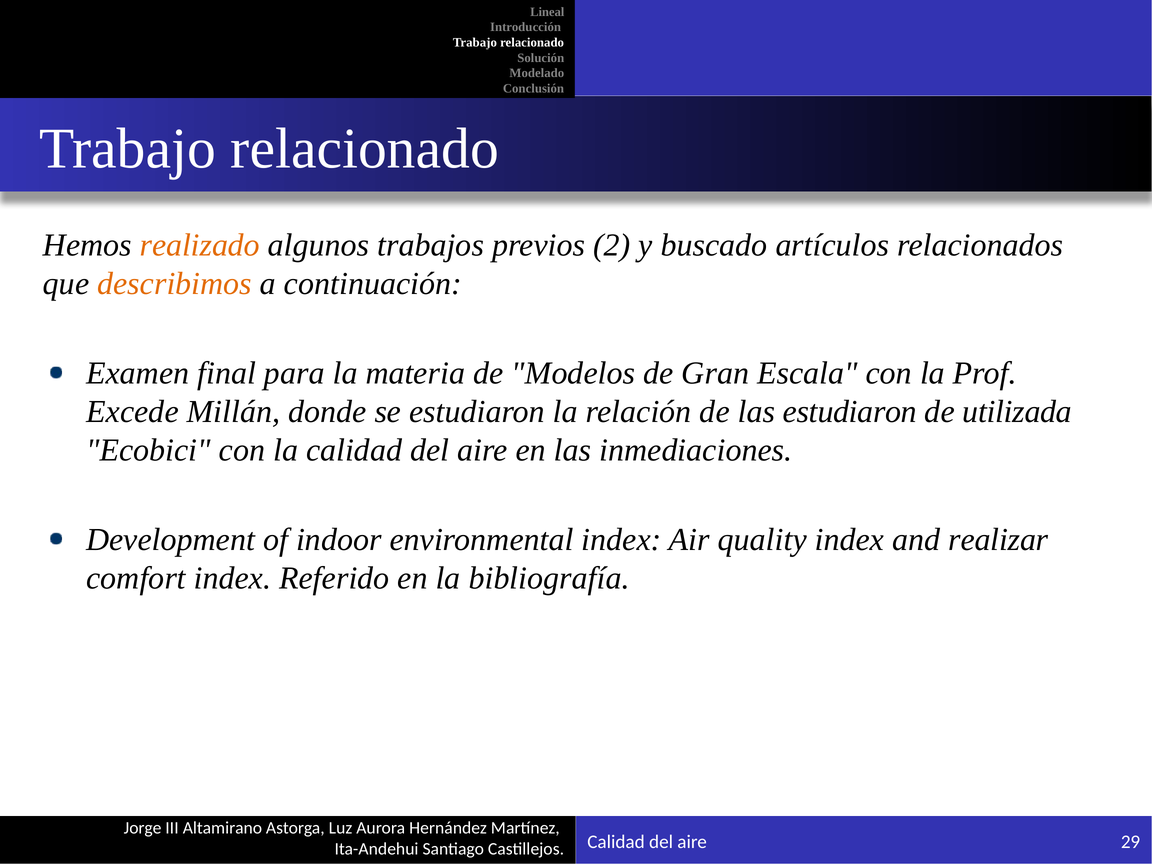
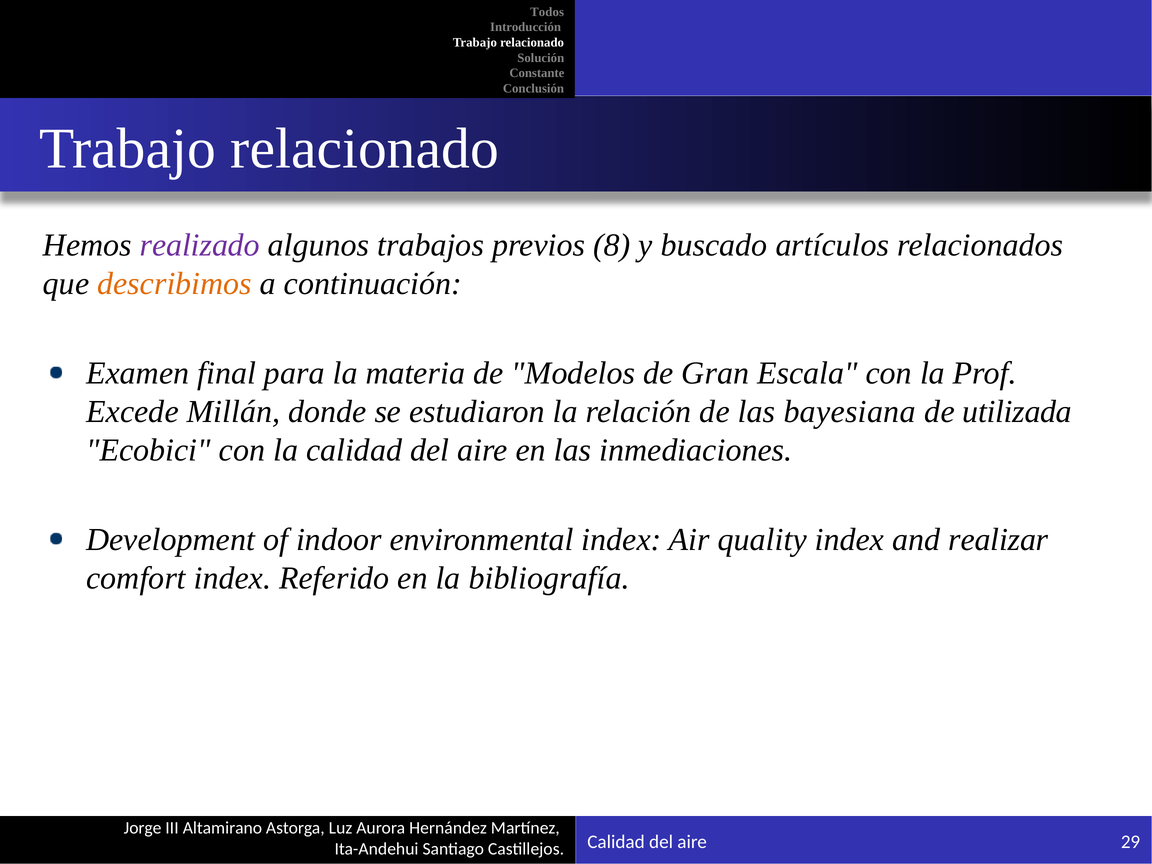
Lineal: Lineal -> Todos (547, 12)
Modelado: Modelado -> Constante (537, 73)
realizado colour: orange -> purple (200, 245)
2: 2 -> 8 (612, 245)
las estudiaron: estudiaron -> bayesiana (850, 412)
